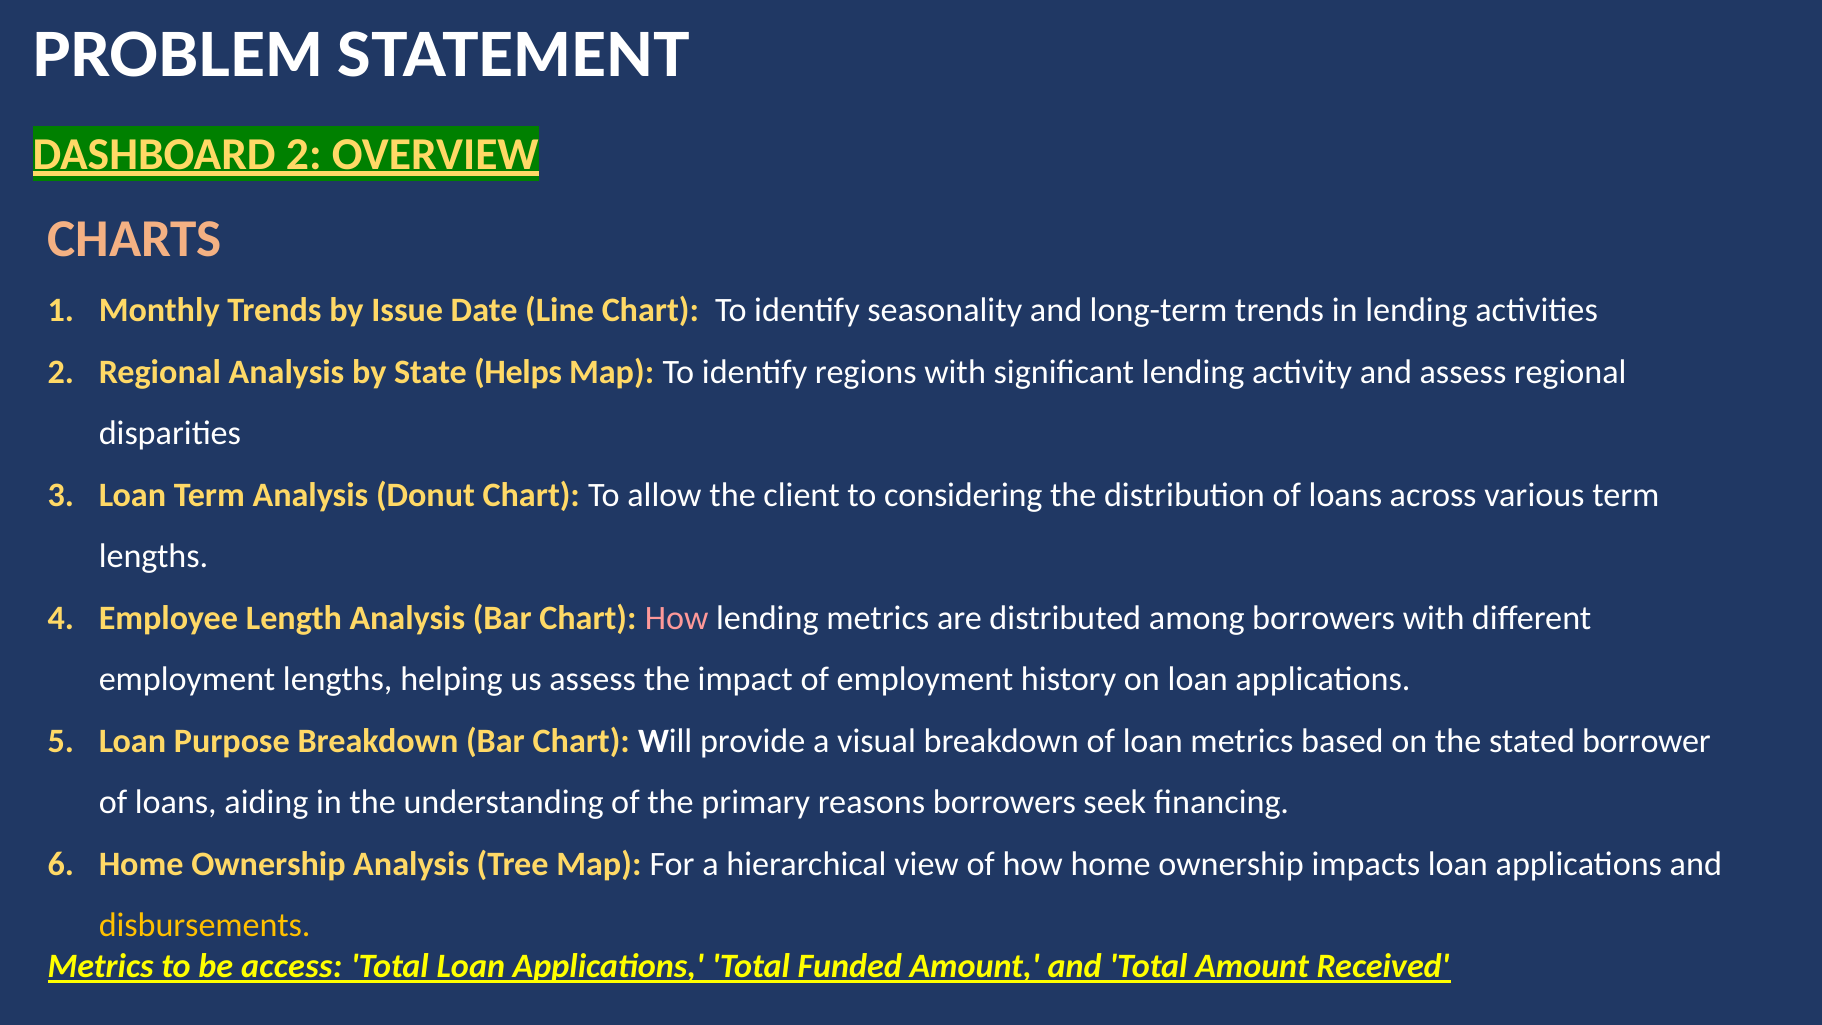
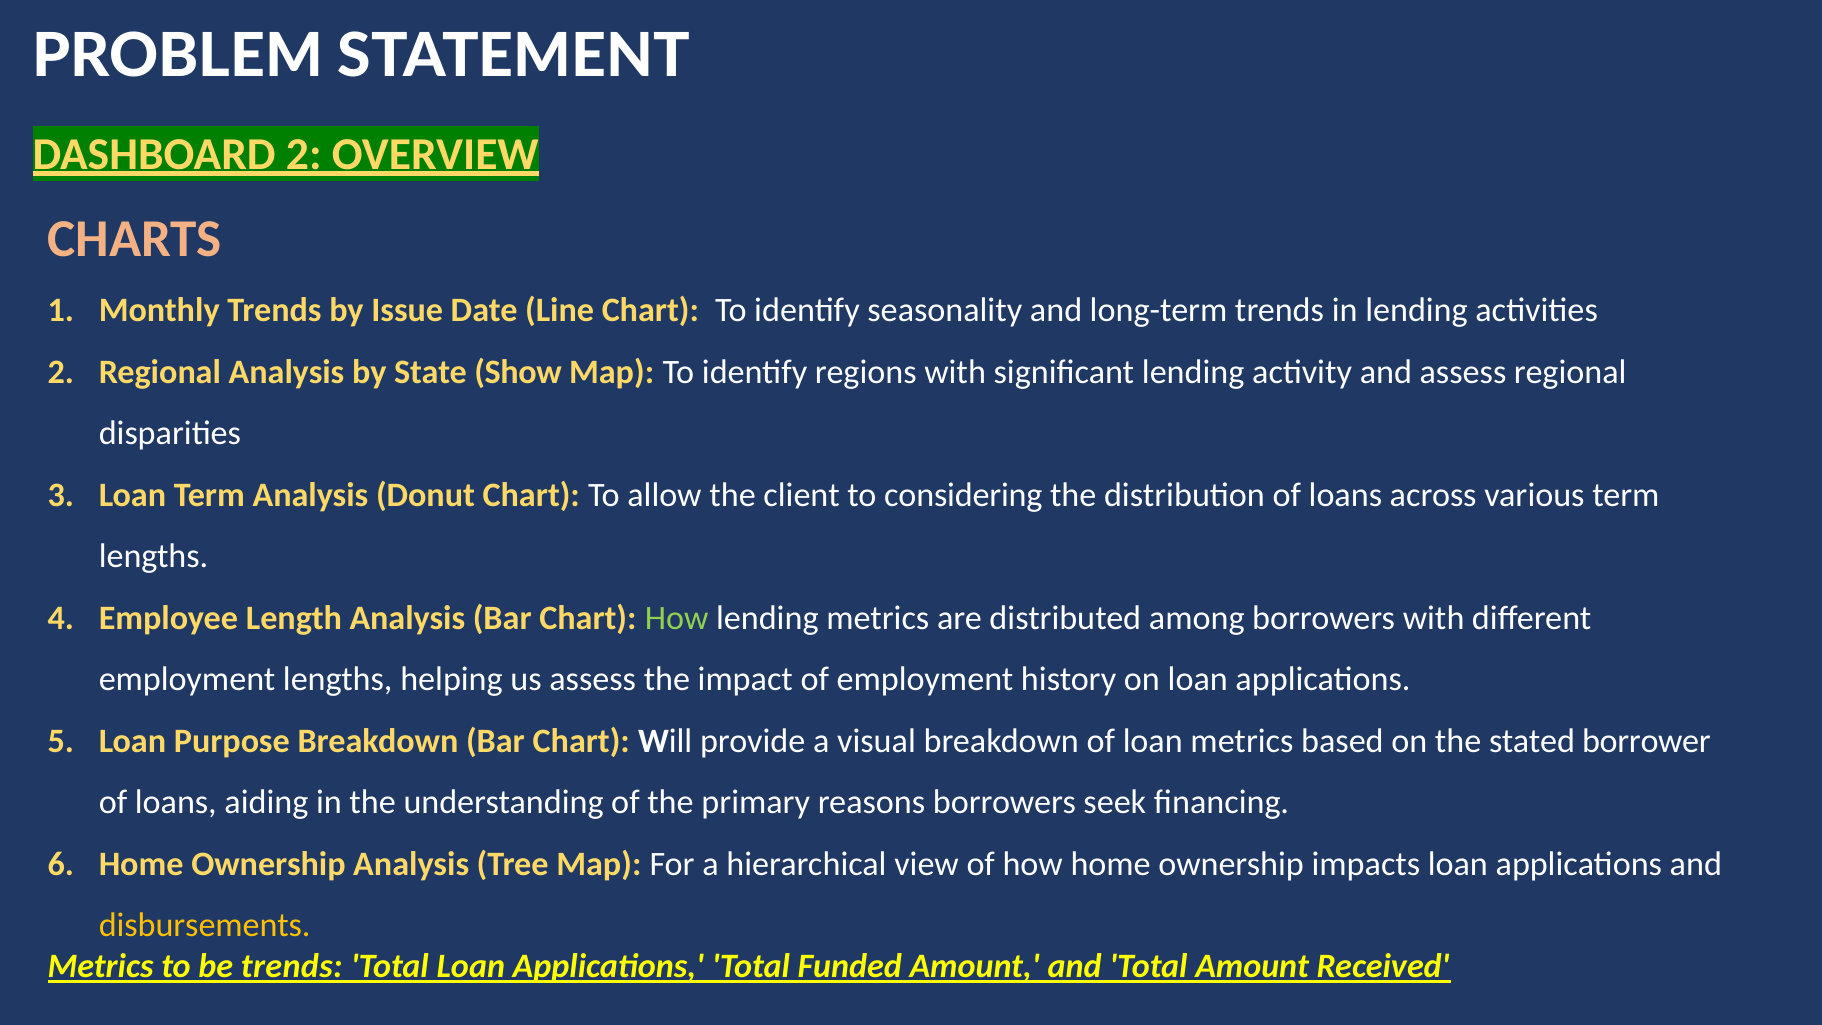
Helps: Helps -> Show (518, 372)
How colour: pink -> light green (677, 618)
be access: access -> trends (292, 966)
